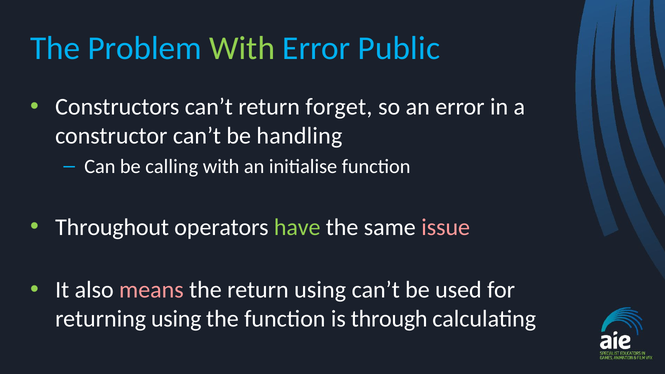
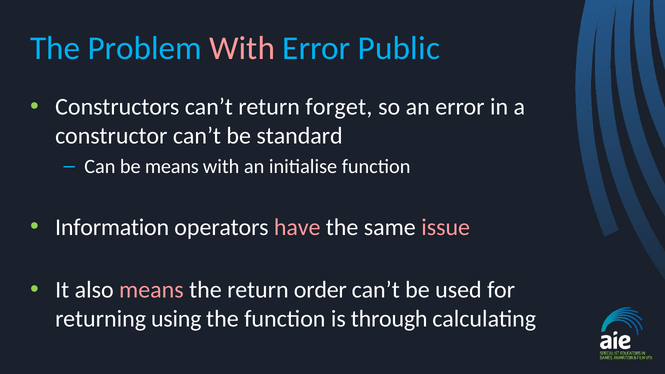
With colour: light green -> pink (242, 48)
handling: handling -> standard (300, 136)
be calling: calling -> means (172, 166)
Throughout: Throughout -> Information (112, 227)
have colour: light green -> pink (297, 227)
return using: using -> order (320, 290)
